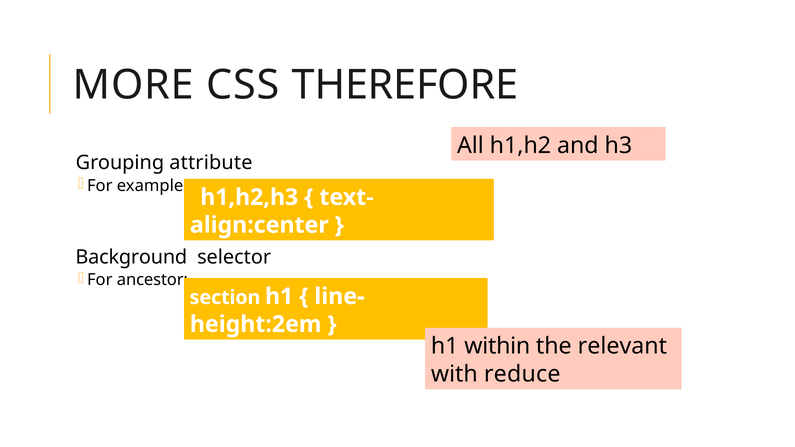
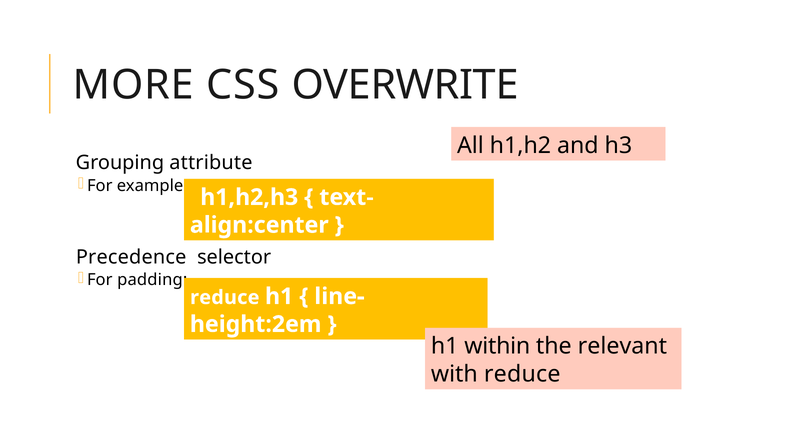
THEREFORE: THEREFORE -> OVERWRITE (405, 85)
Background: Background -> Precedence (131, 257)
ancestor: ancestor -> padding (152, 280)
section: section -> reduce (225, 298)
